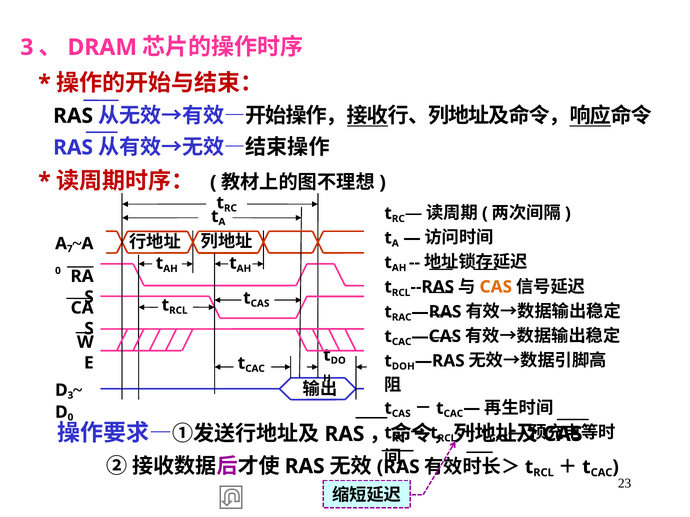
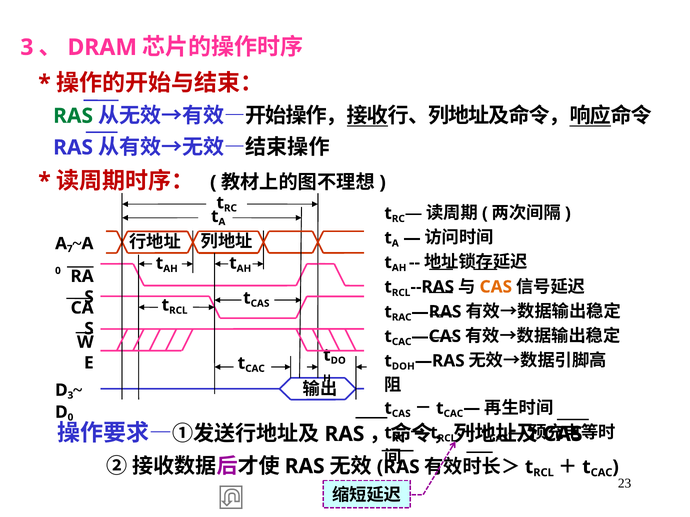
RAS colour: black -> green (73, 116)
